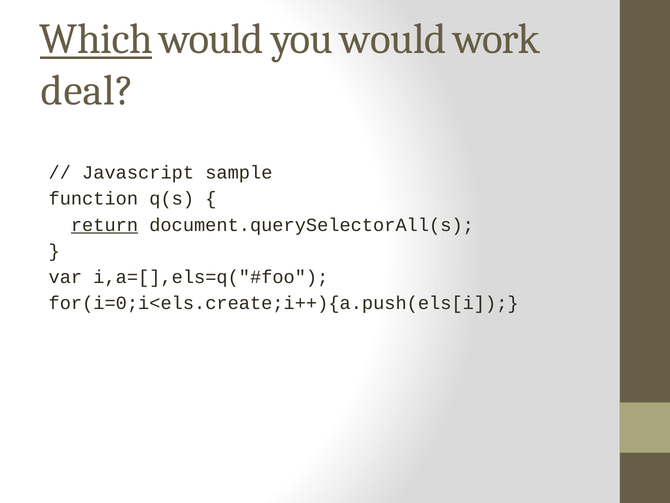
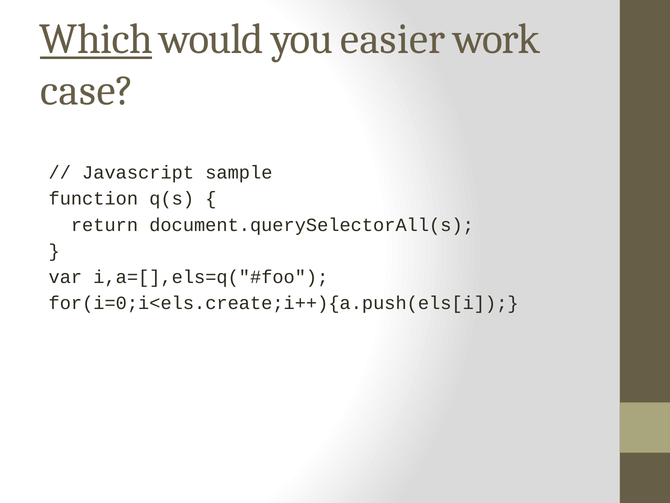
you would: would -> easier (393, 39)
deal: deal -> case (87, 91)
return underline: present -> none (104, 225)
